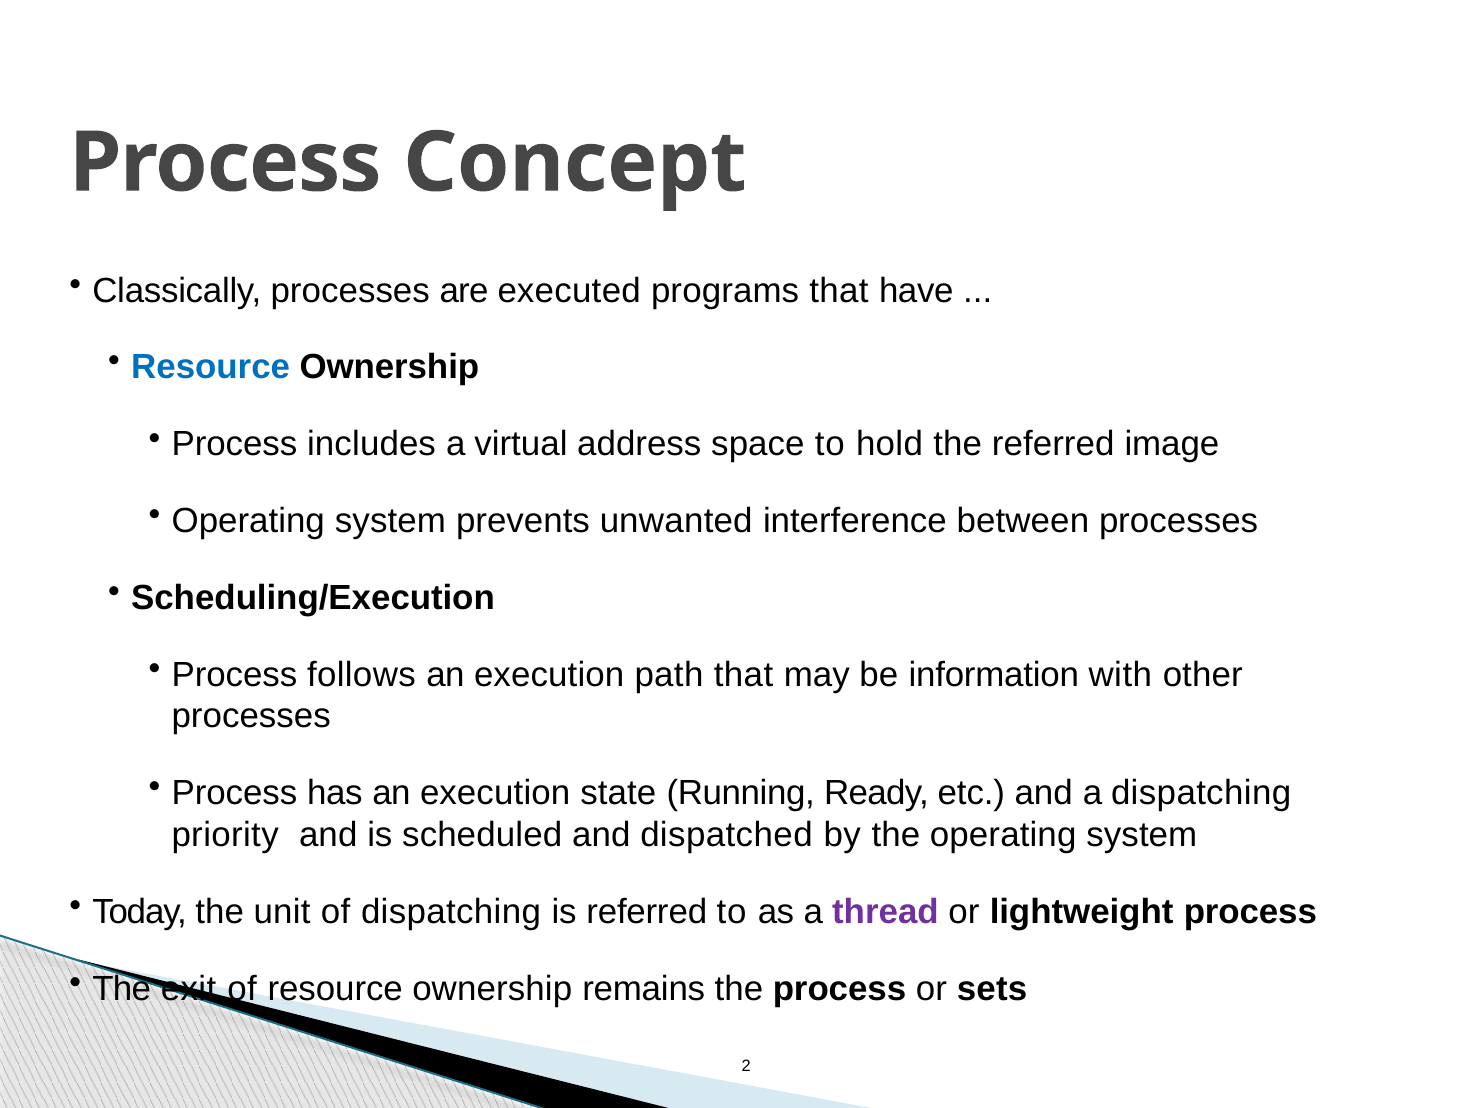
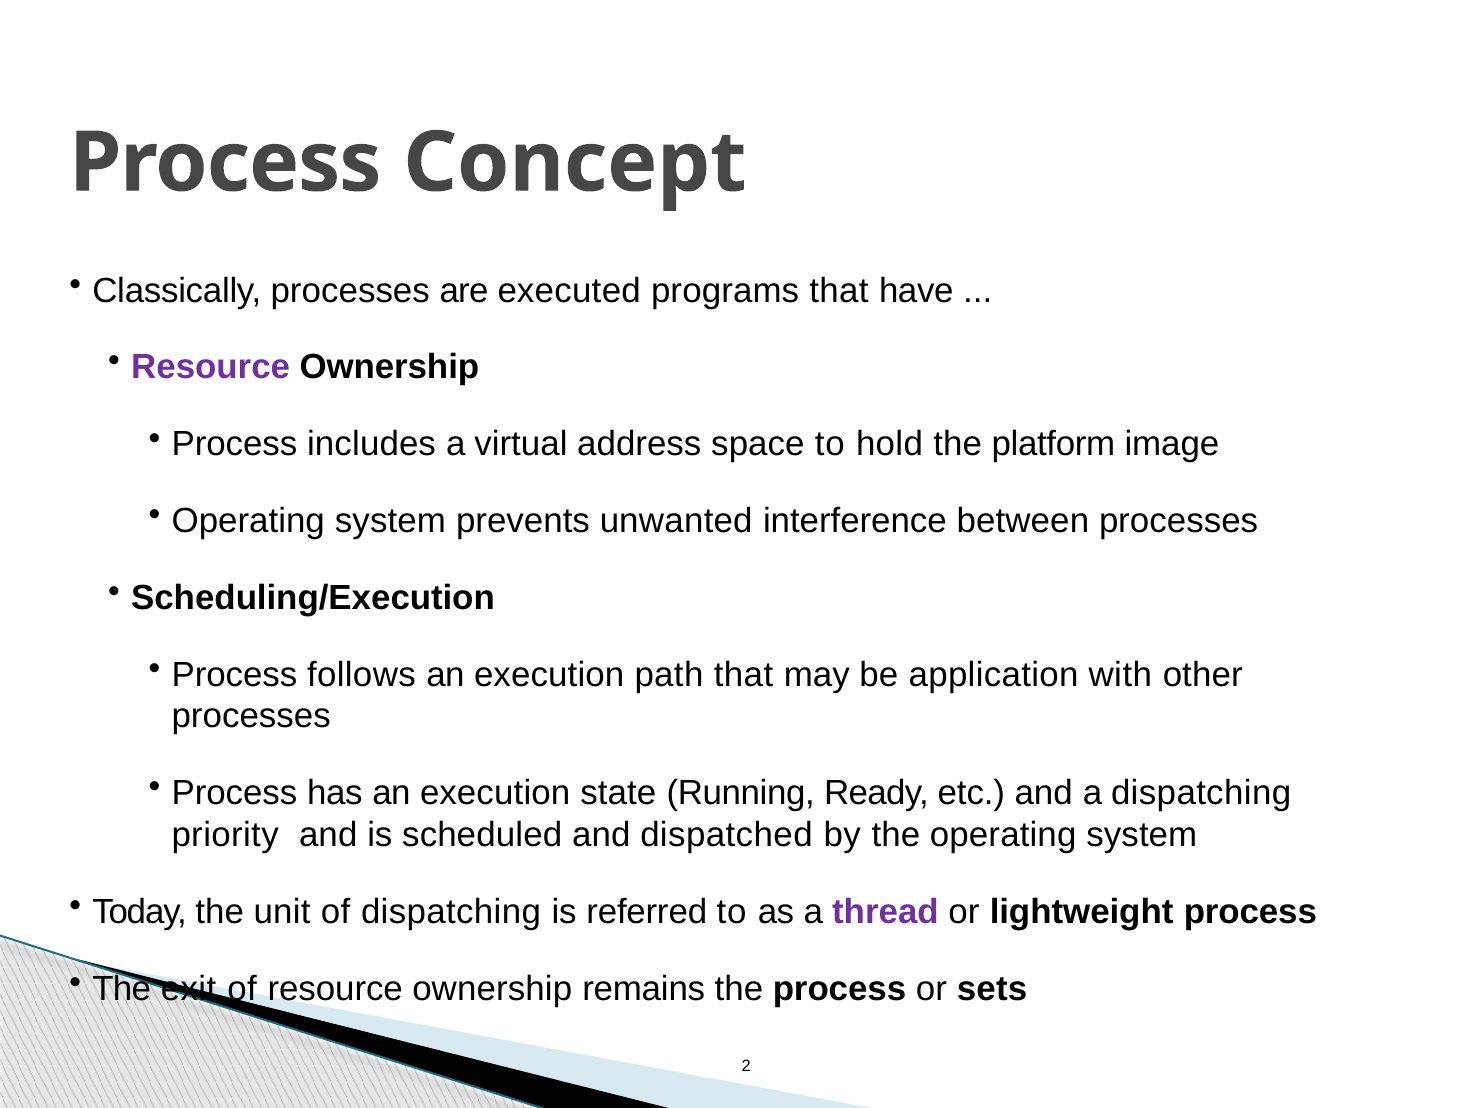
Resource colour: blue -> purple (211, 367)
the referred: referred -> platform (1053, 444)
information: information -> application (994, 674)
